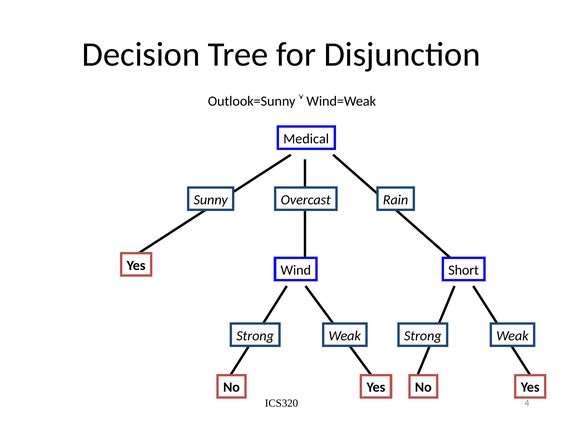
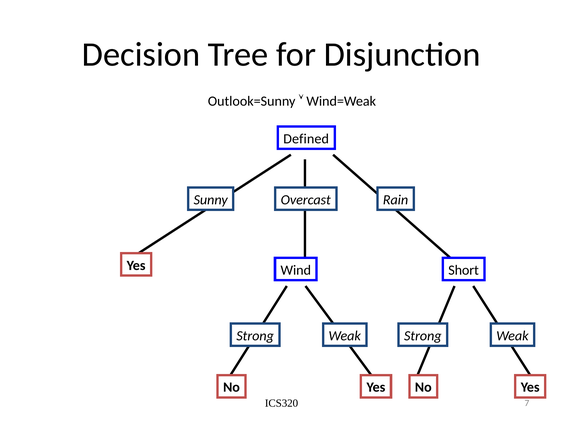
Medical: Medical -> Defined (306, 139)
4: 4 -> 7 (527, 403)
